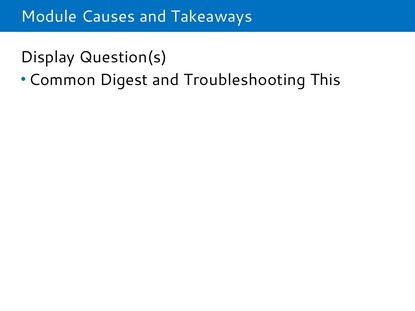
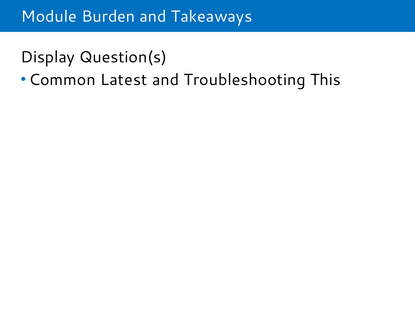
Causes: Causes -> Burden (108, 16)
Digest: Digest -> Latest (124, 80)
